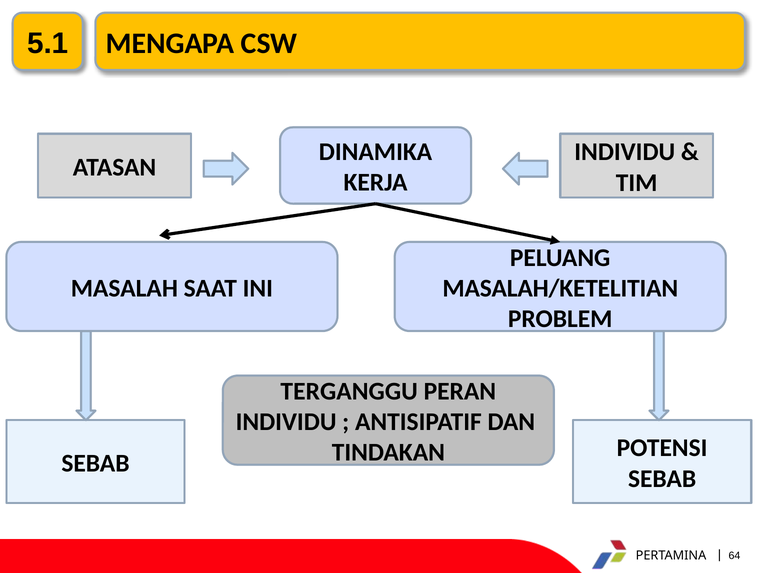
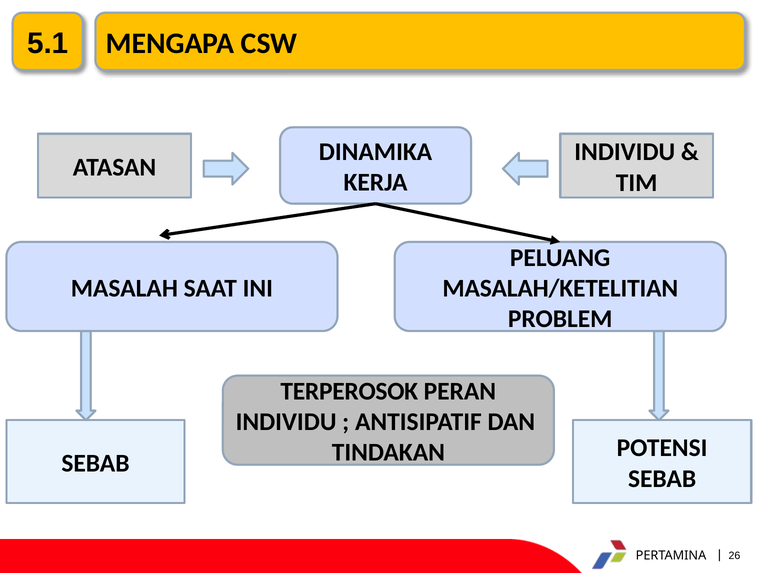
TERGANGGU: TERGANGGU -> TERPEROSOK (349, 391)
64: 64 -> 26 (734, 556)
